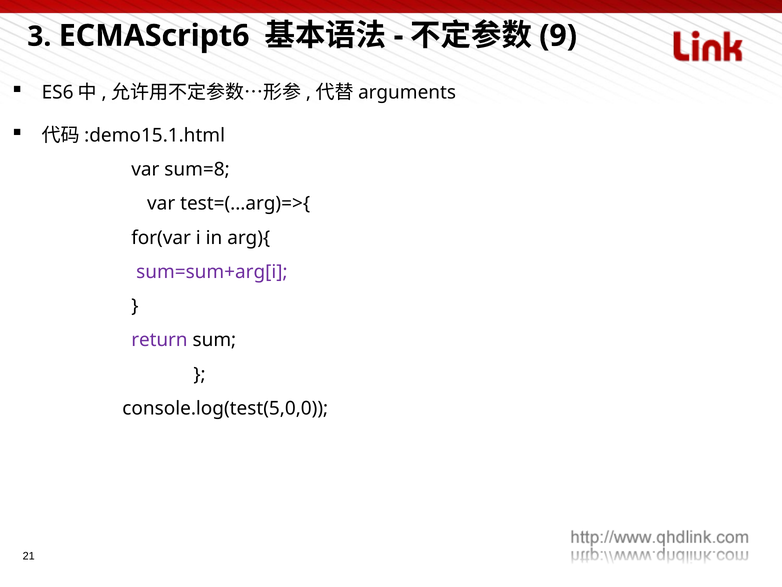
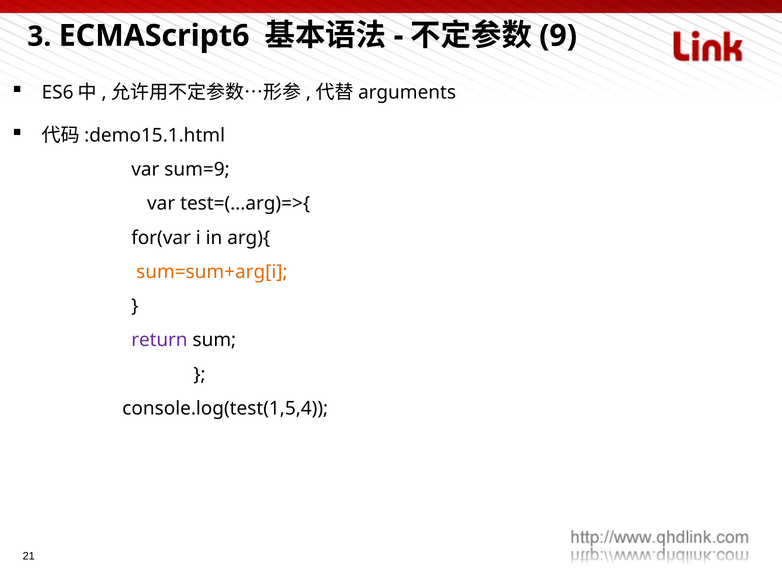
sum=8: sum=8 -> sum=9 (197, 169)
sum=sum+arg[i colour: purple -> orange (212, 272)
console.log(test(5,0,0: console.log(test(5,0,0 -> console.log(test(1,5,4 (225, 408)
